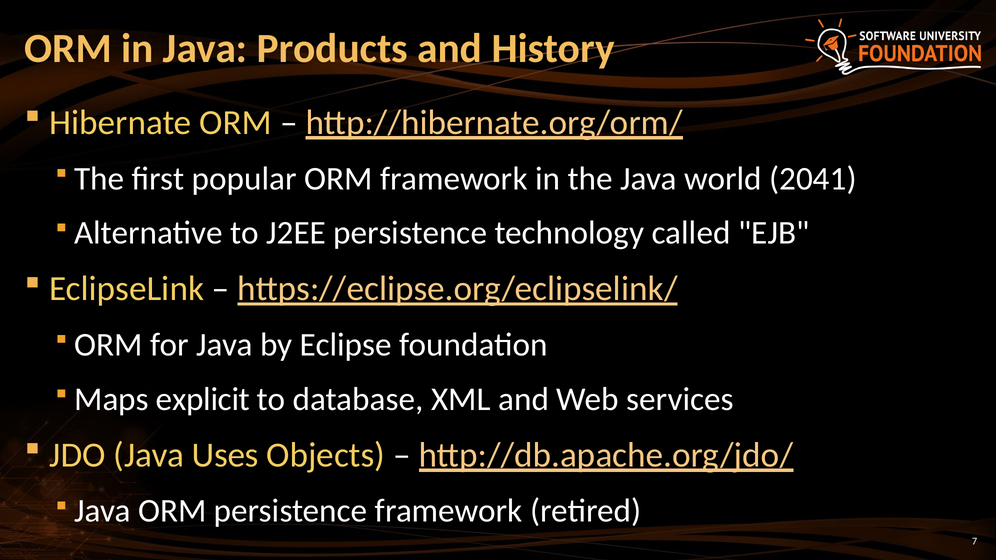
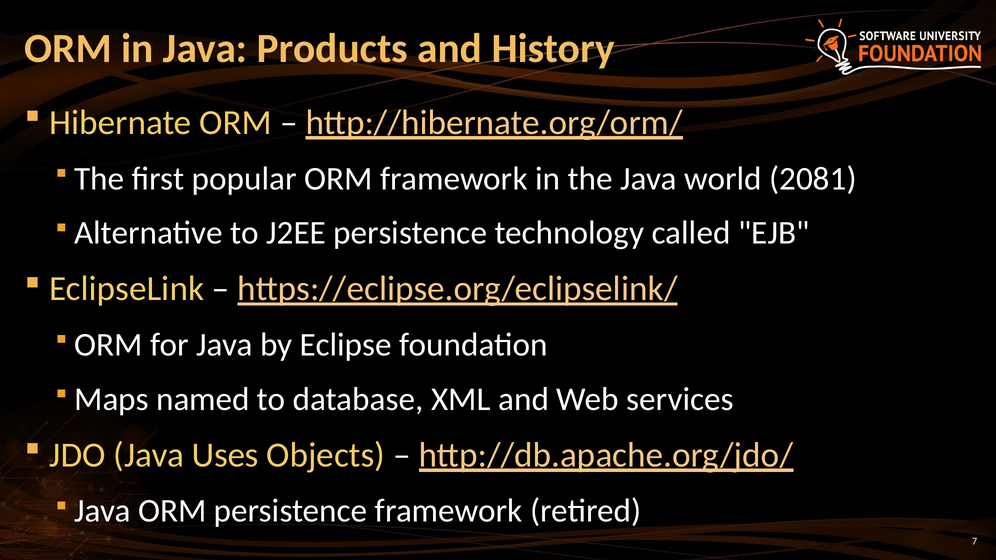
2041: 2041 -> 2081 (813, 179)
explicit: explicit -> named (203, 399)
